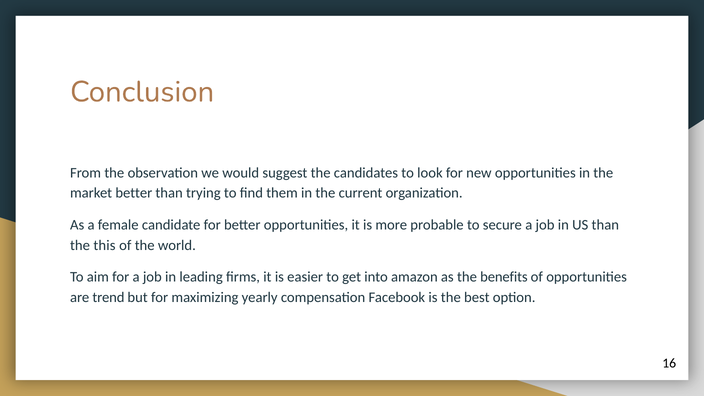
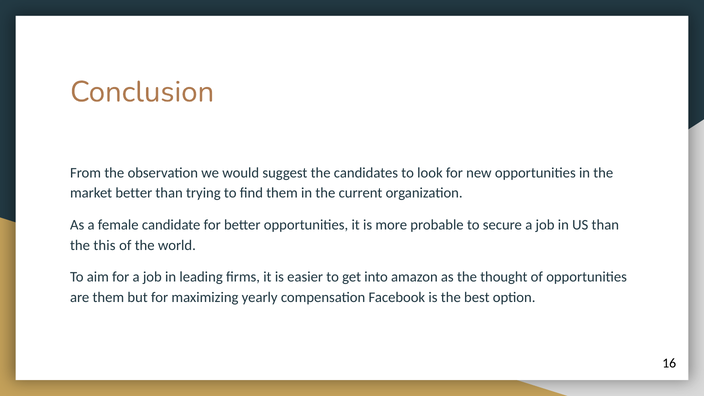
benefits: benefits -> thought (504, 277)
are trend: trend -> them (108, 297)
